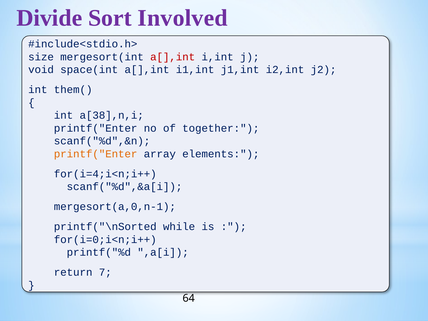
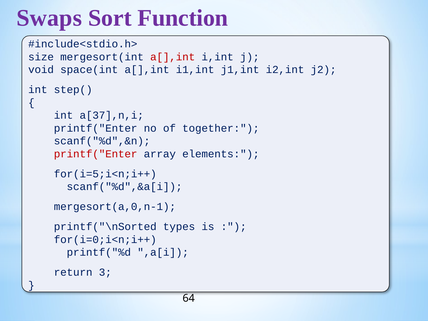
Divide: Divide -> Swaps (49, 18)
Involved: Involved -> Function (183, 18)
them(: them( -> step( (73, 90)
a[38],n,i: a[38],n,i -> a[37],n,i (112, 115)
printf("Enter colour: orange -> red (96, 154)
for(i=4;i<n;i++: for(i=4;i<n;i++ -> for(i=5;i<n;i++ (105, 174)
while: while -> types (179, 227)
7: 7 -> 3 (105, 272)
